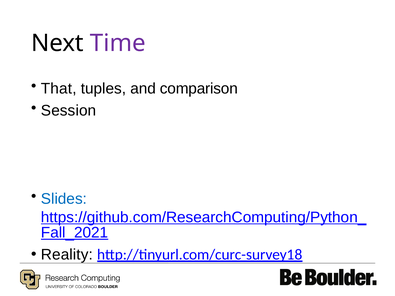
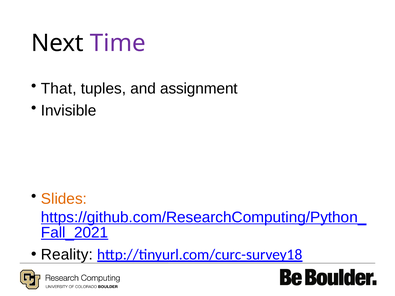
comparison: comparison -> assignment (199, 89)
Session: Session -> Invisible (69, 111)
Slides colour: blue -> orange (64, 199)
